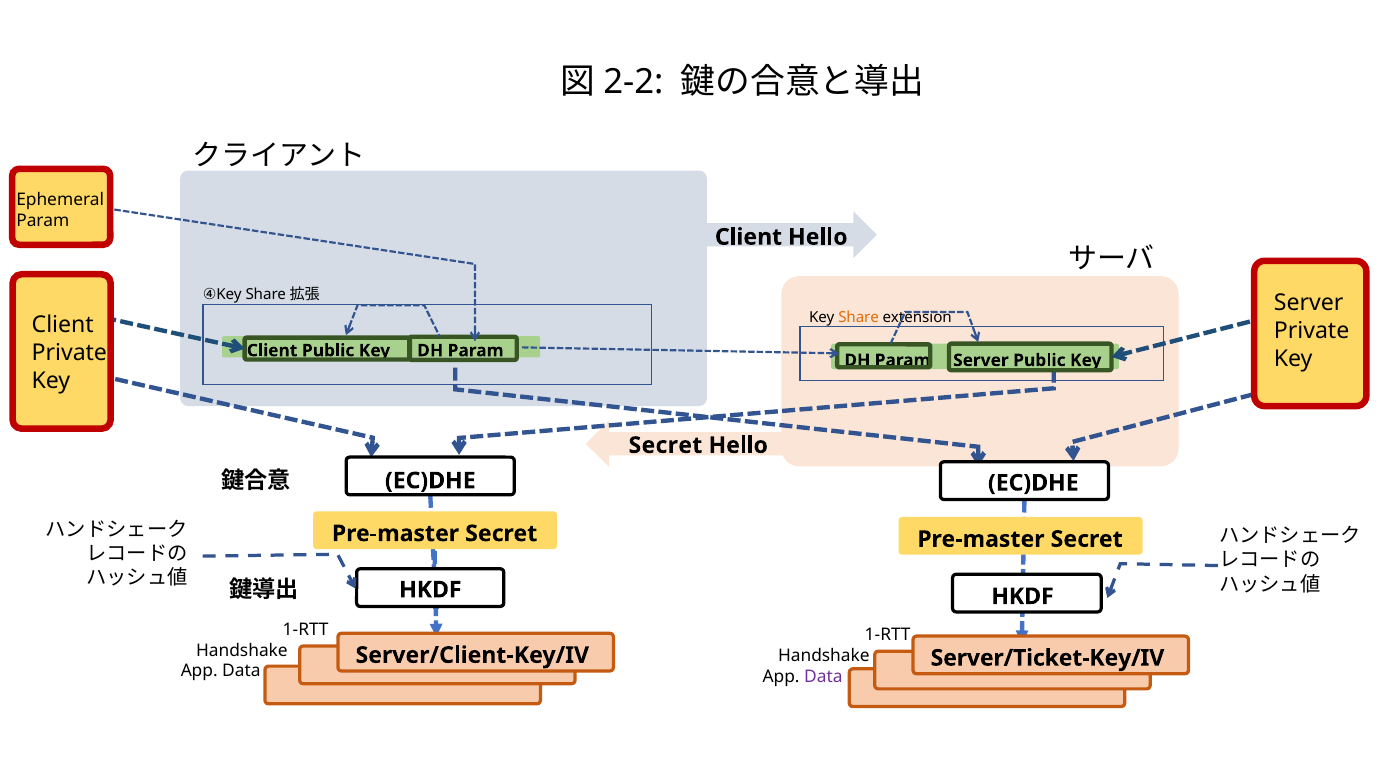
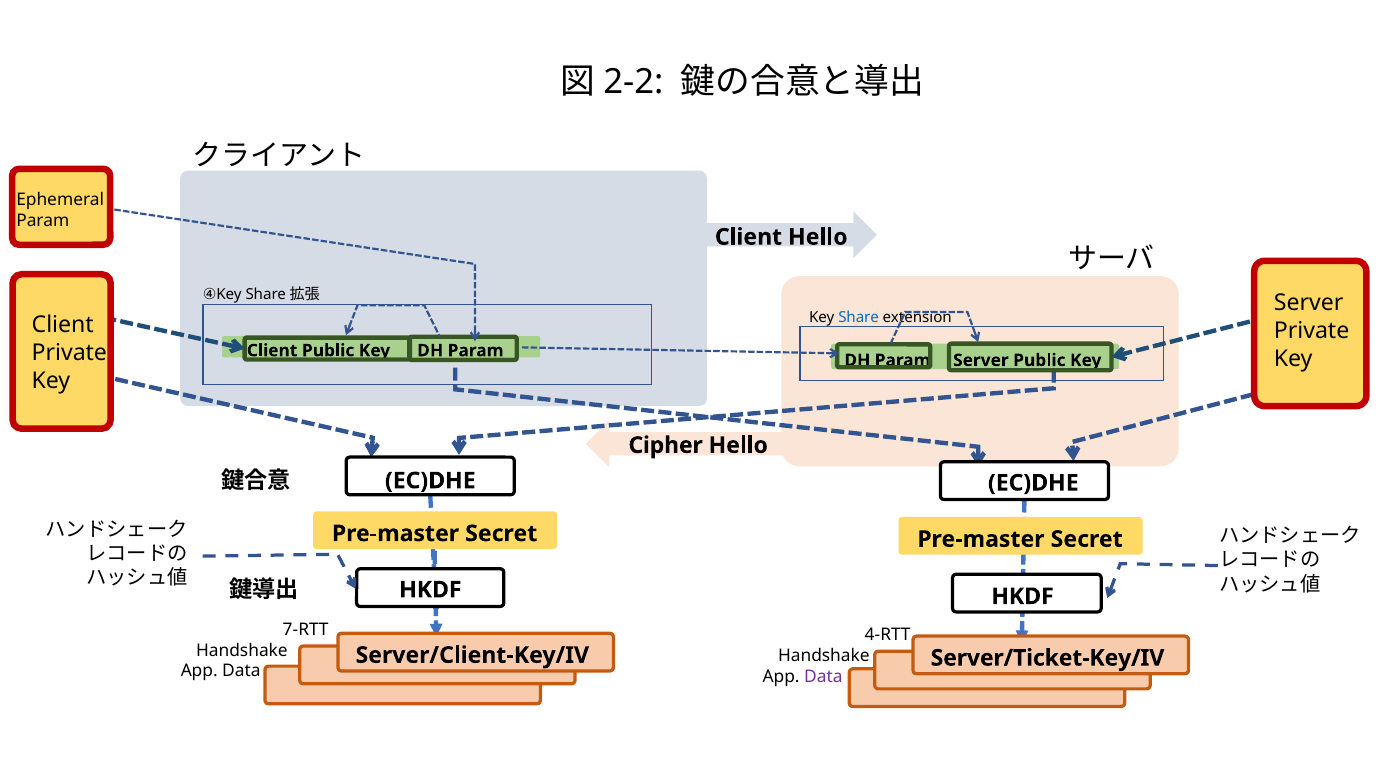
Share colour: orange -> blue (859, 318)
Secret: Secret -> Cipher (666, 445)
1-RTT: 1-RTT -> 7-RTT (306, 630)
1-RTT: 1-RTT -> 4-RTT (888, 635)
